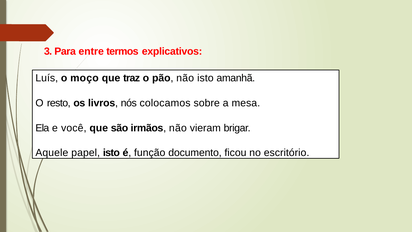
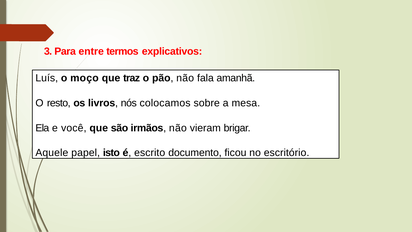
não isto: isto -> fala (205, 78)
função: função -> escrito (150, 153)
